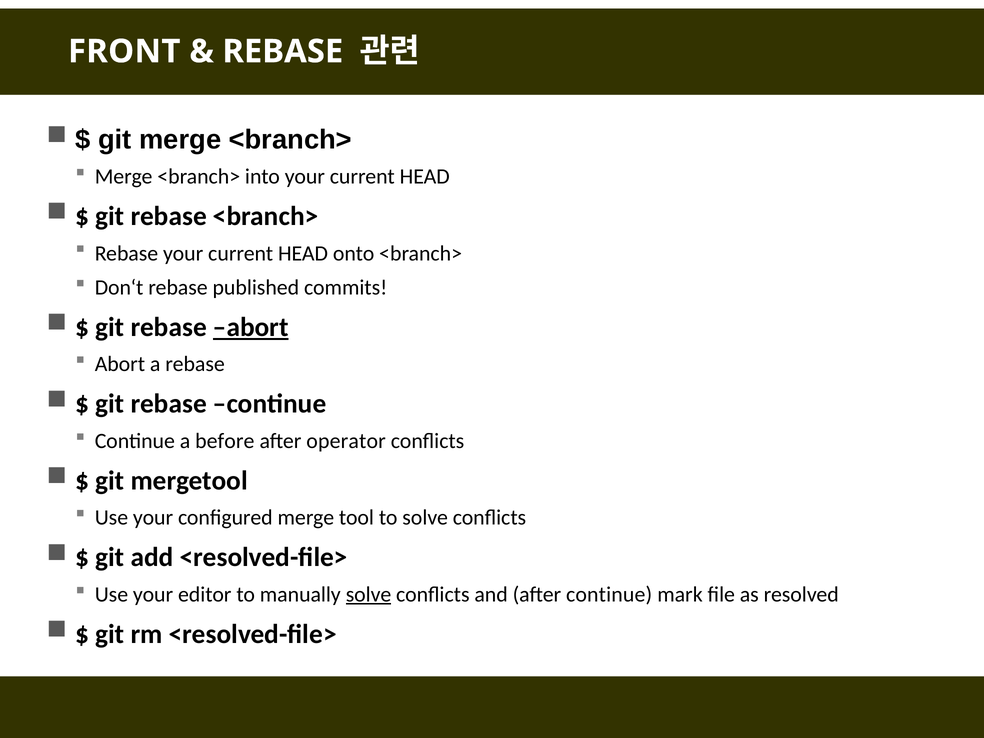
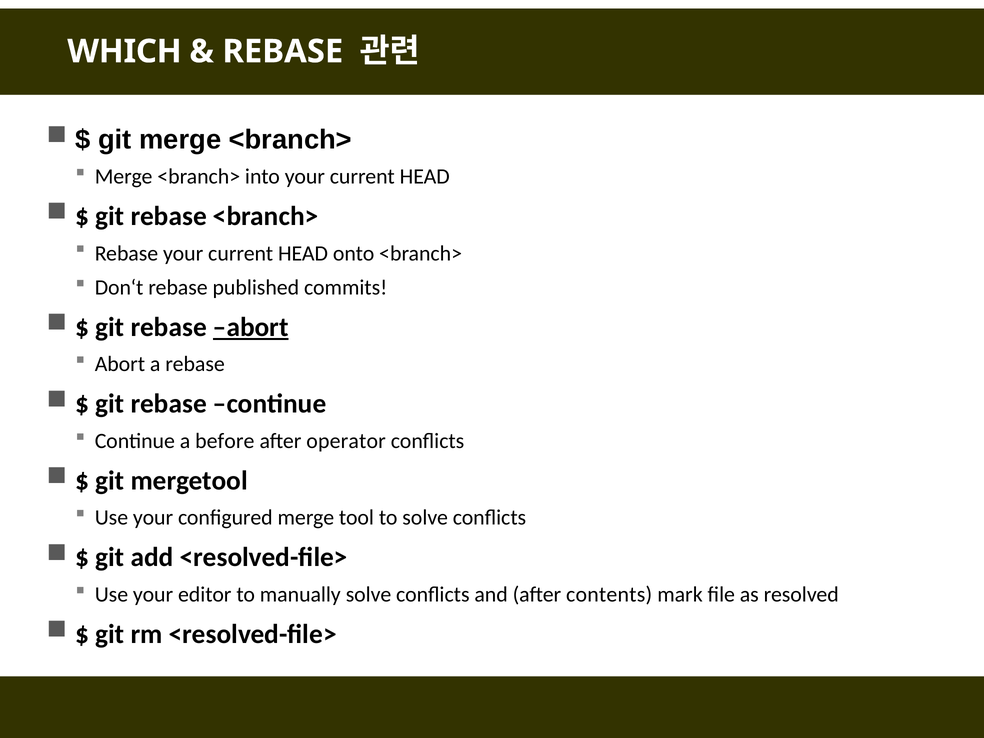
FRONT: FRONT -> WHICH (125, 51)
solve underline: present -> none (369, 594)
after continue: continue -> contents (609, 594)
